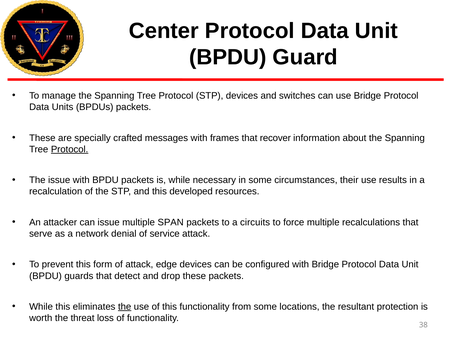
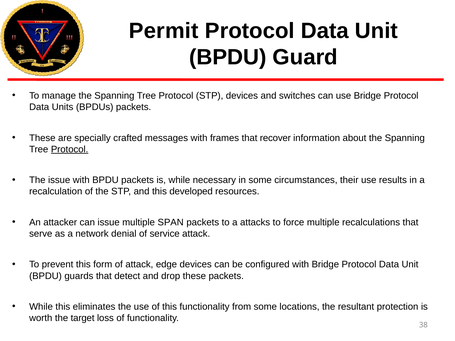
Center: Center -> Permit (164, 31)
circuits: circuits -> attacks (255, 222)
the underline: present -> none (125, 307)
threat: threat -> target (83, 318)
